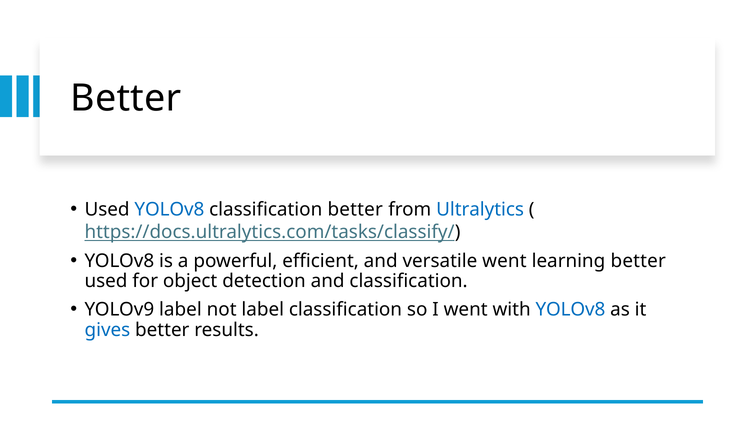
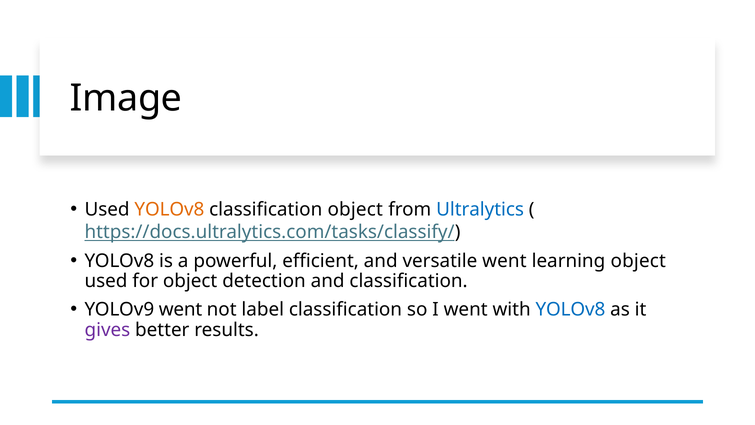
Better: Better -> Image (126, 98)
YOLOv8 colour: blue -> orange (169, 209)
classification better: better -> object (355, 209)
learning better: better -> object (638, 261)
YOLOv9 label: label -> went (181, 309)
gives colour: blue -> purple (107, 330)
